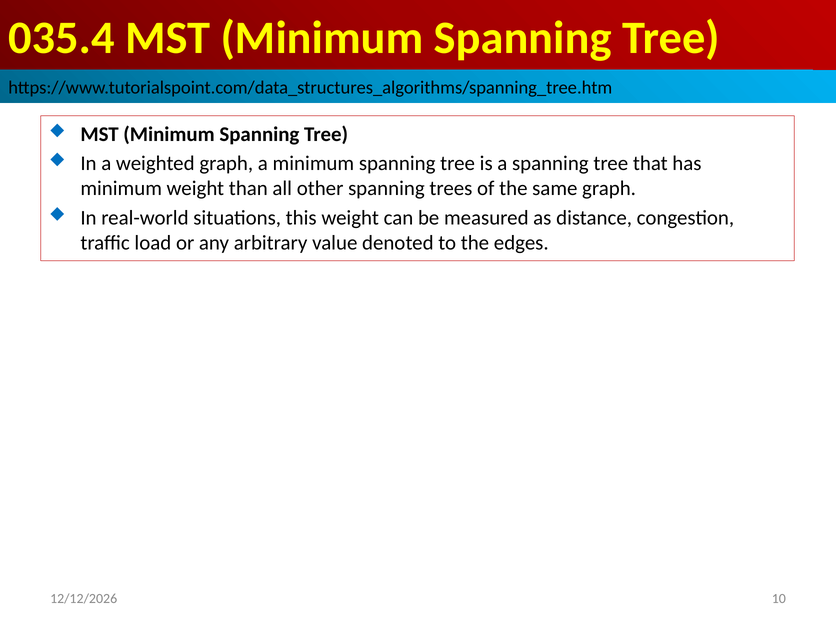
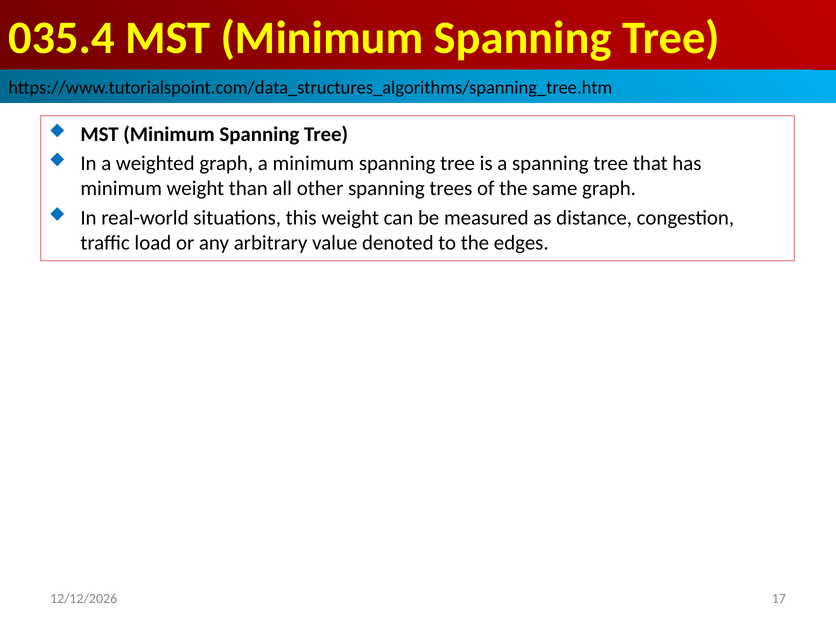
10: 10 -> 17 (779, 599)
